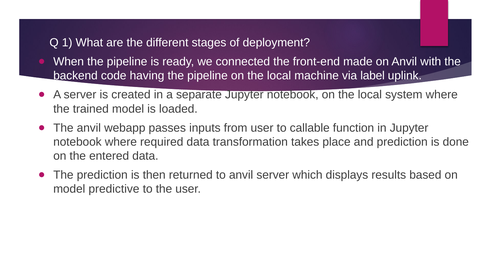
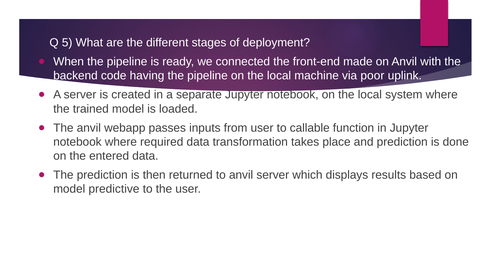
1: 1 -> 5 (67, 43)
label: label -> poor (372, 76)
